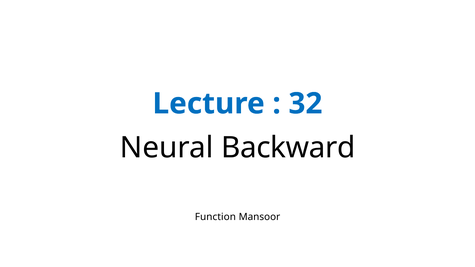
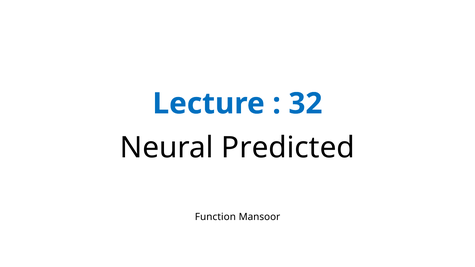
Backward: Backward -> Predicted (288, 148)
